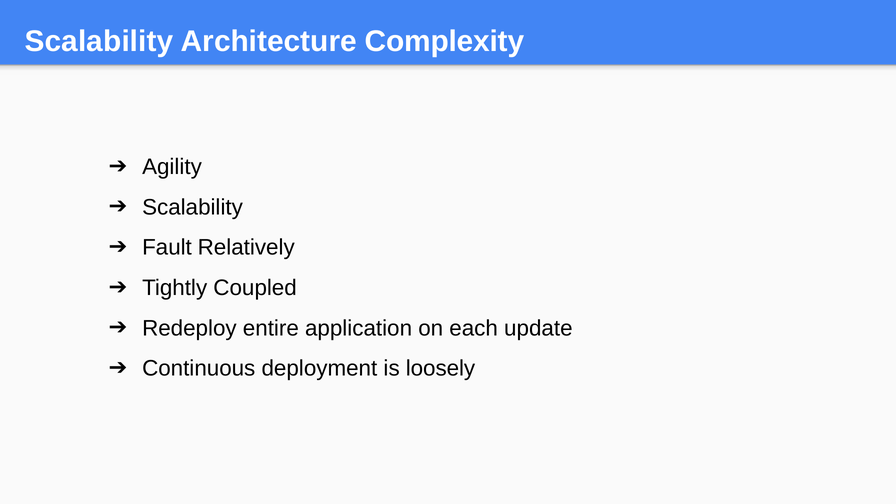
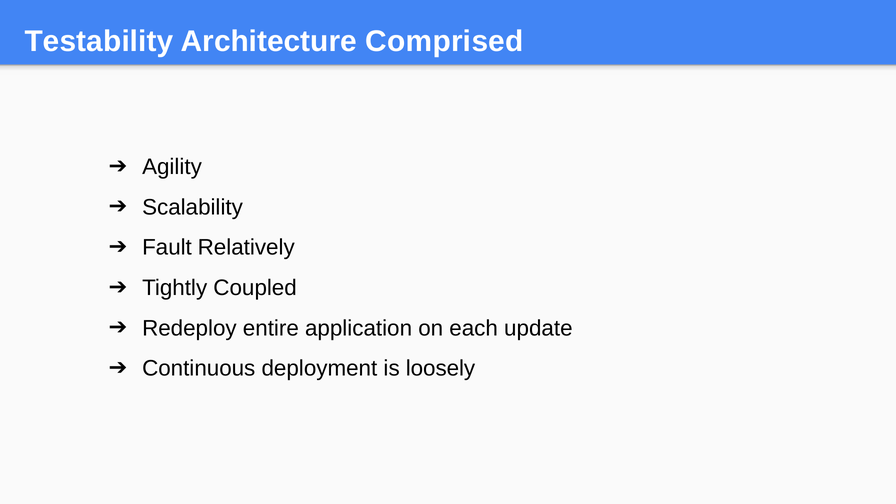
Scalability: Scalability -> Testability (99, 41)
Complexity: Complexity -> Comprised (444, 41)
